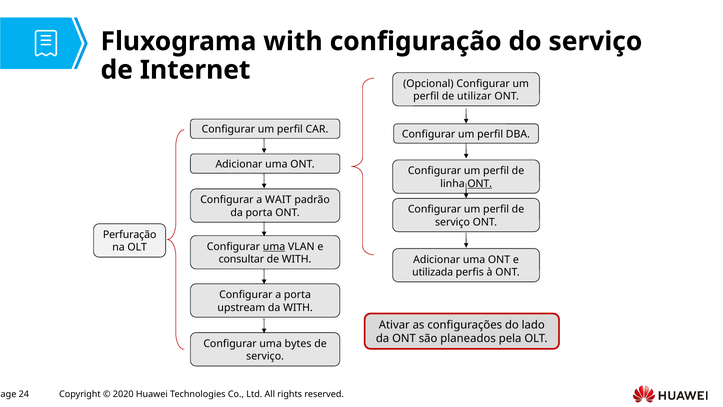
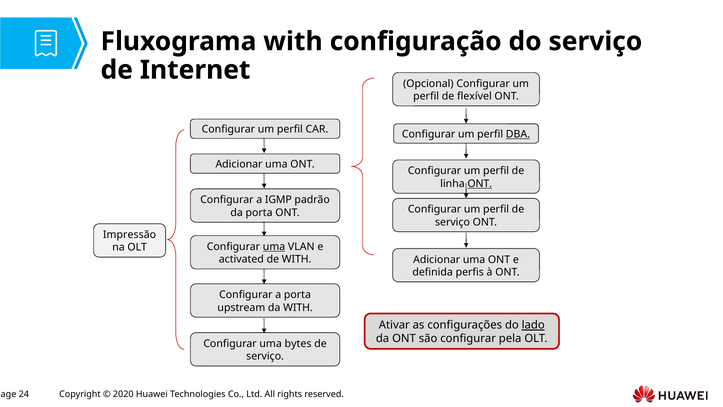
utilizar: utilizar -> flexível (474, 96)
DBA underline: none -> present (518, 134)
WAIT: WAIT -> IGMP (278, 200)
Perfuração: Perfuração -> Impressão (130, 235)
consultar: consultar -> activated (241, 259)
utilizada: utilizada -> definida (433, 272)
lado underline: none -> present (533, 325)
são planeados: planeados -> configurar (468, 338)
